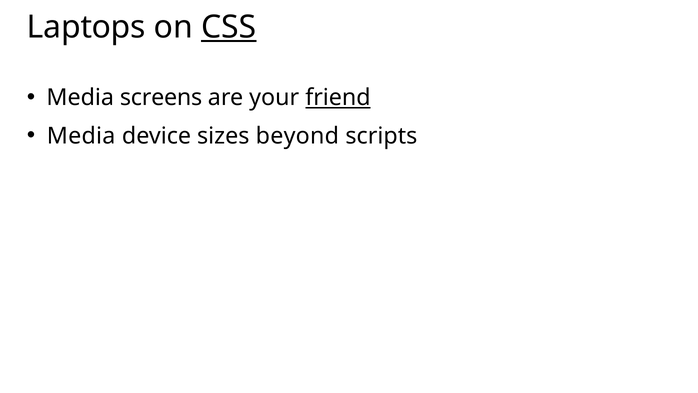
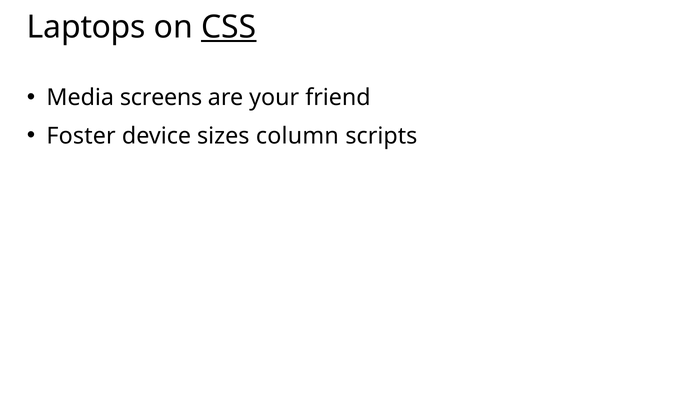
friend underline: present -> none (338, 98)
Media: Media -> Foster (81, 136)
beyond: beyond -> column (297, 136)
